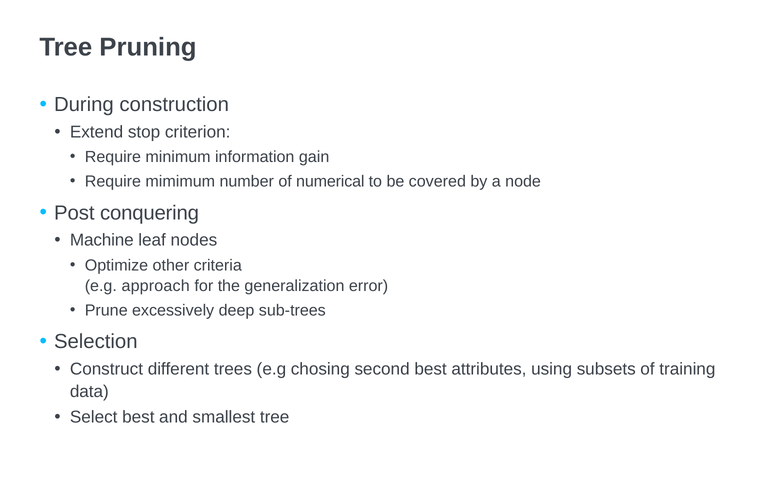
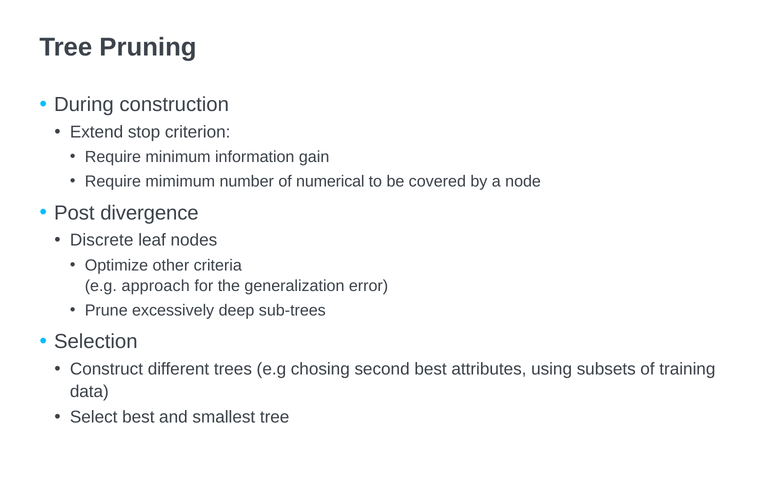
conquering: conquering -> divergence (149, 213)
Machine: Machine -> Discrete (102, 241)
